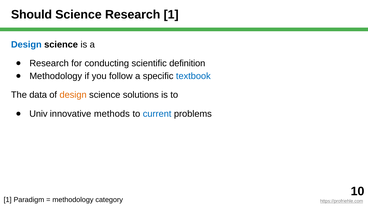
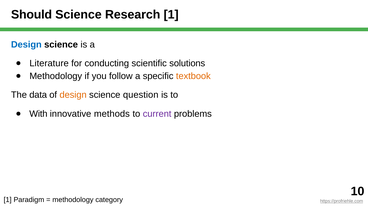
Research: Research -> Literature (49, 63)
definition: definition -> solutions (187, 63)
textbook colour: blue -> orange (193, 76)
solutions: solutions -> question (141, 95)
Univ: Univ -> With (38, 114)
current colour: blue -> purple (157, 114)
